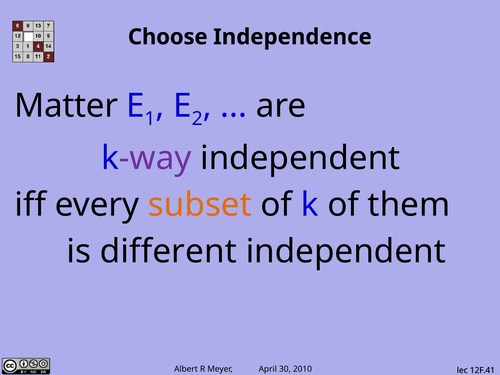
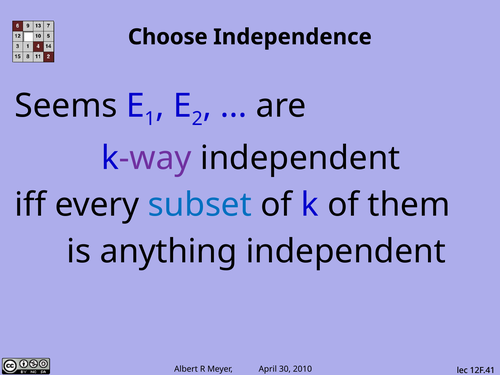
Matter: Matter -> Seems (66, 106)
subset colour: orange -> blue (200, 205)
different: different -> anything (169, 251)
